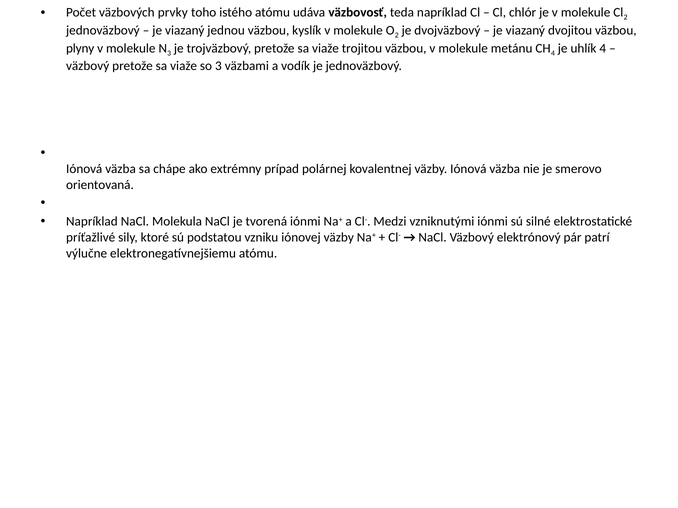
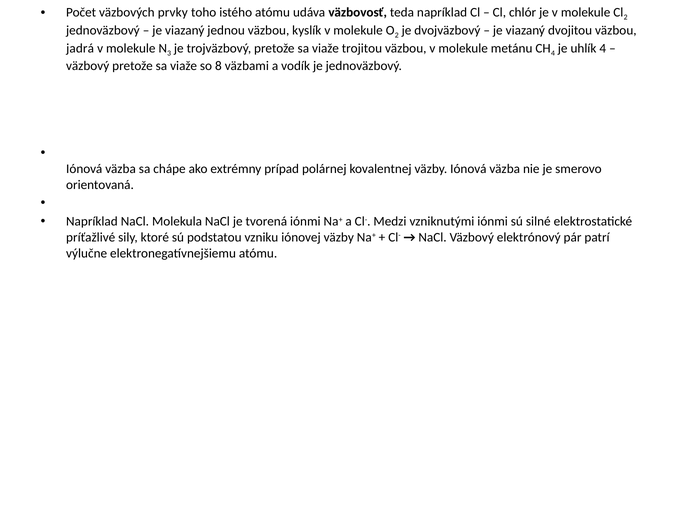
plyny: plyny -> jadrá (80, 48)
so 3: 3 -> 8 (218, 66)
